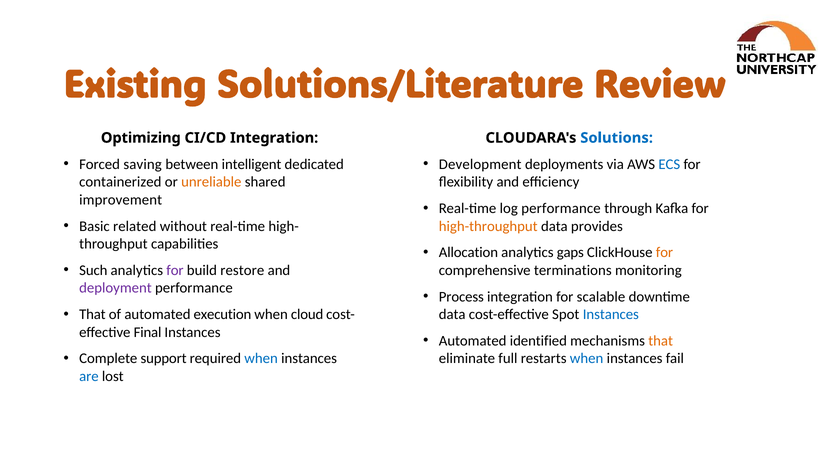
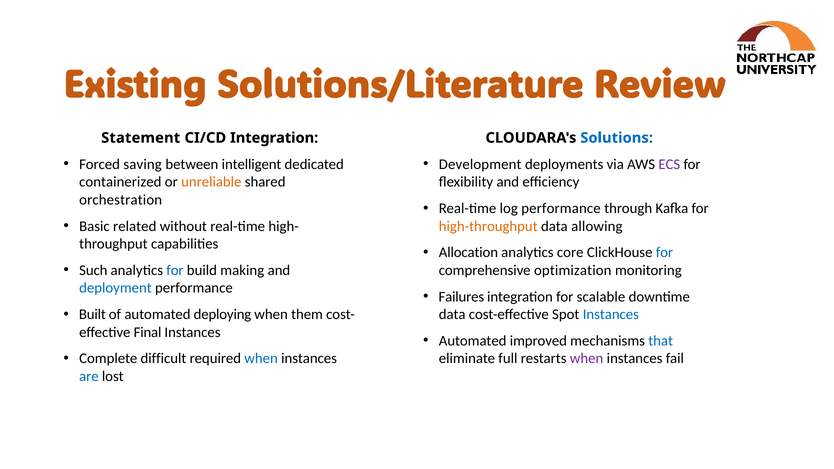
Optimizing: Optimizing -> Statement (141, 138)
ECS colour: blue -> purple (669, 164)
improvement: improvement -> orchestration (121, 200)
provides: provides -> allowing (597, 226)
gaps: gaps -> core (570, 253)
for colour: orange -> blue (664, 253)
for colour: purple -> blue (175, 270)
restore: restore -> making (242, 270)
terminations: terminations -> optimization (573, 270)
deployment colour: purple -> blue (115, 288)
Process: Process -> Failures (461, 297)
That: That -> Built (92, 315)
execution: execution -> deploying (222, 315)
cloud: cloud -> them (307, 315)
identified: identified -> improved (538, 341)
that colour: orange -> blue (661, 341)
support: support -> difficult (163, 359)
when colour: blue -> purple (587, 359)
